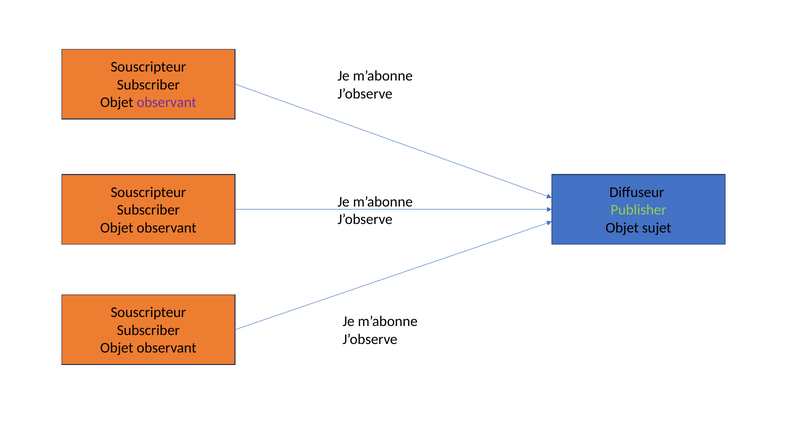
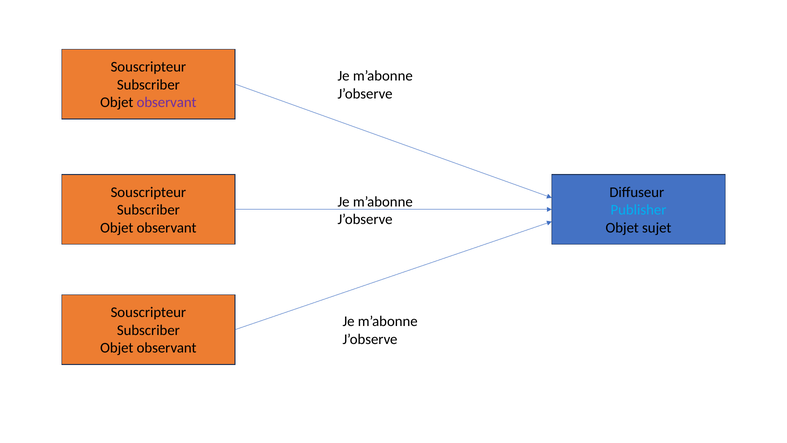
Publisher colour: light green -> light blue (638, 210)
